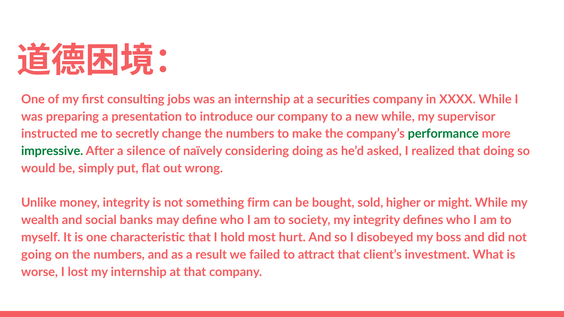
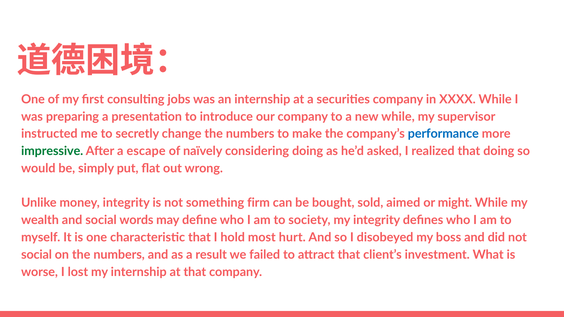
performance colour: green -> blue (443, 134)
silence: silence -> escape (146, 151)
higher: higher -> aimed (403, 203)
banks: banks -> words (136, 220)
going: going -> social (37, 255)
